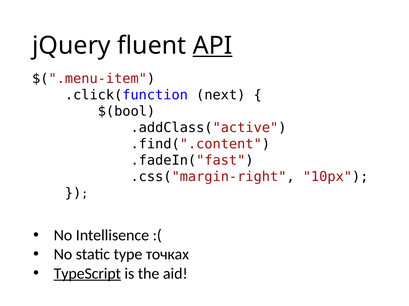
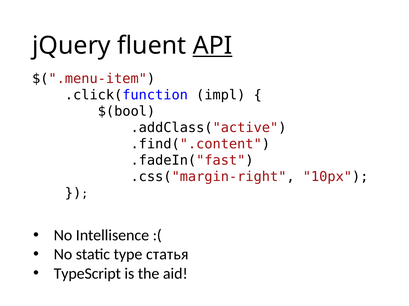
next: next -> impl (221, 95)
точках: точках -> статья (167, 255)
TypeScript underline: present -> none (87, 274)
